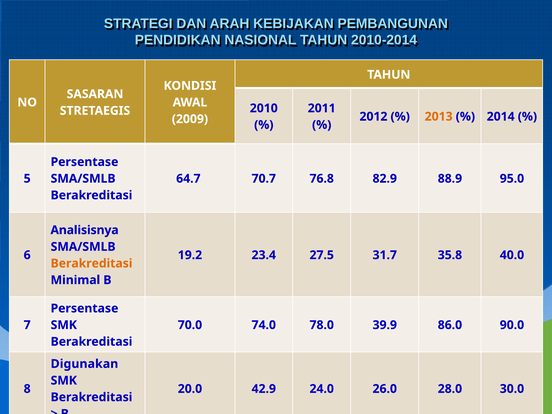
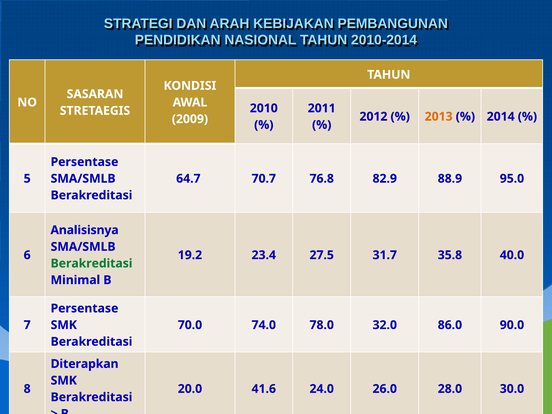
Berakreditasi colour: orange -> green (92, 263)
39.9: 39.9 -> 32.0 (385, 325)
Digunakan: Digunakan -> Diterapkan (85, 364)
42.9: 42.9 -> 41.6 (264, 389)
